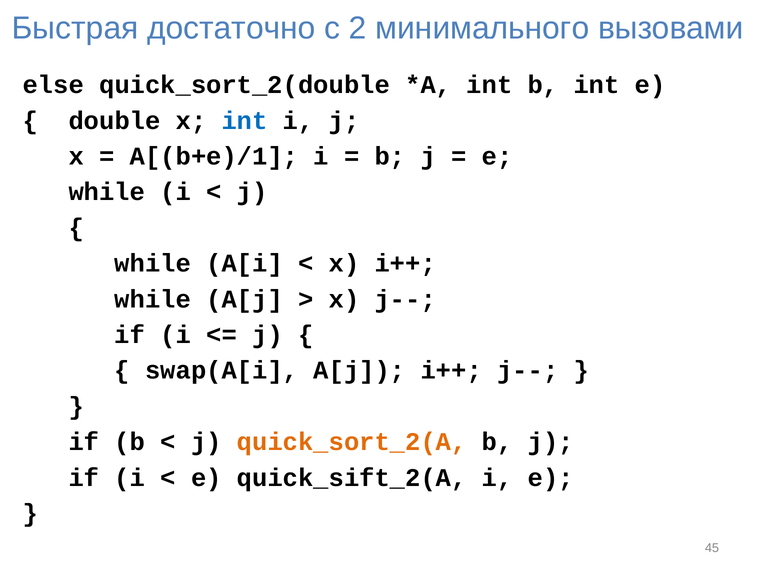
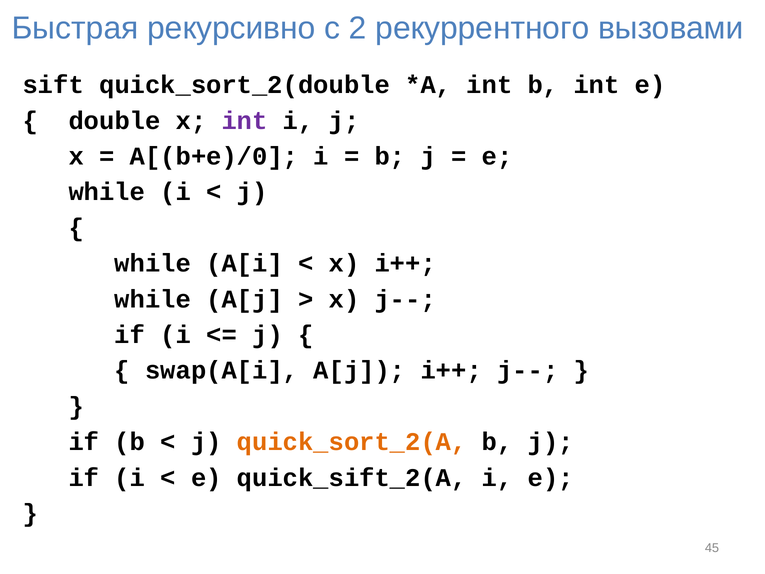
достаточно: достаточно -> рекурсивно (231, 28)
минимального: минимального -> рекуррентного (482, 28)
else: else -> sift (53, 85)
int colour: blue -> purple (245, 121)
A[(b+e)/1: A[(b+e)/1 -> A[(b+e)/0 (214, 156)
